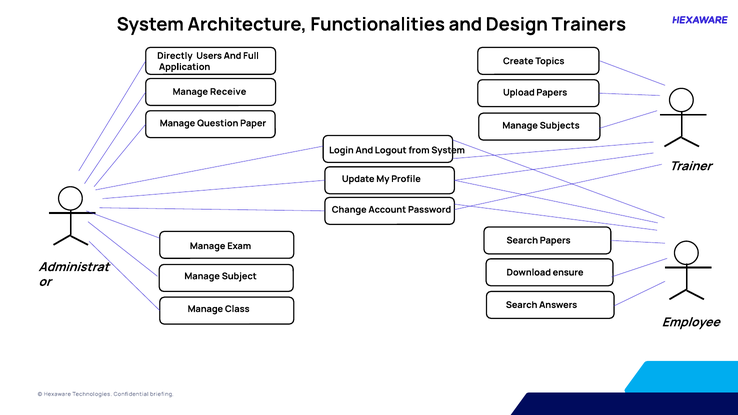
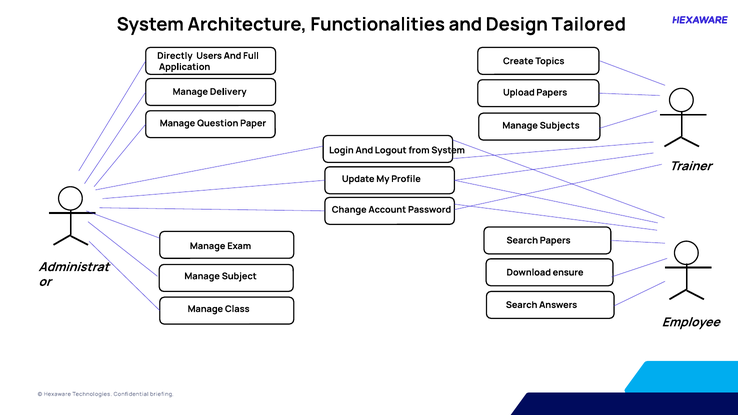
Trainers: Trainers -> Tailored (589, 24)
Receive: Receive -> Delivery (228, 92)
